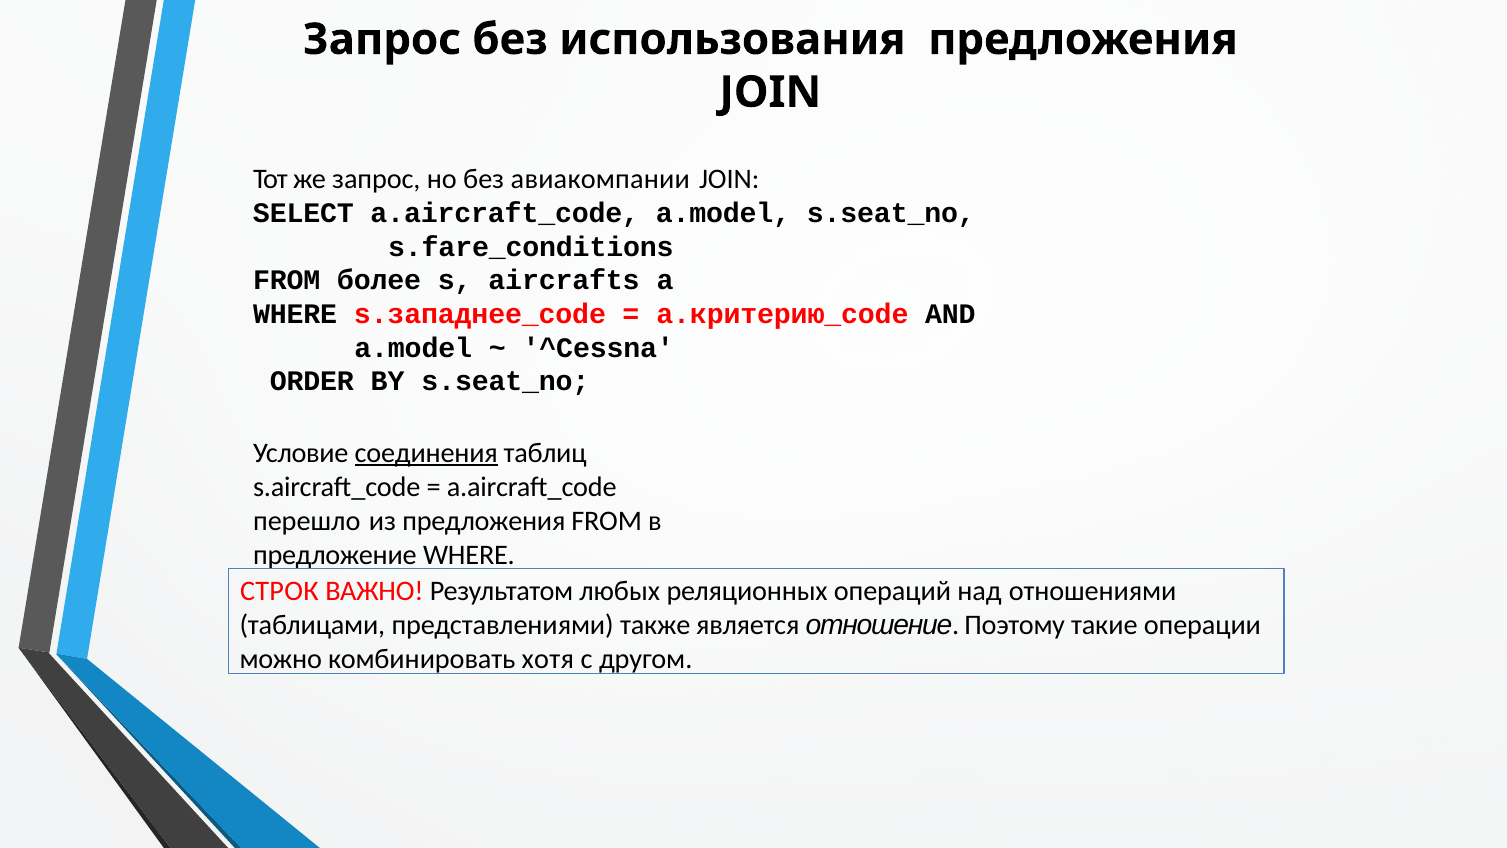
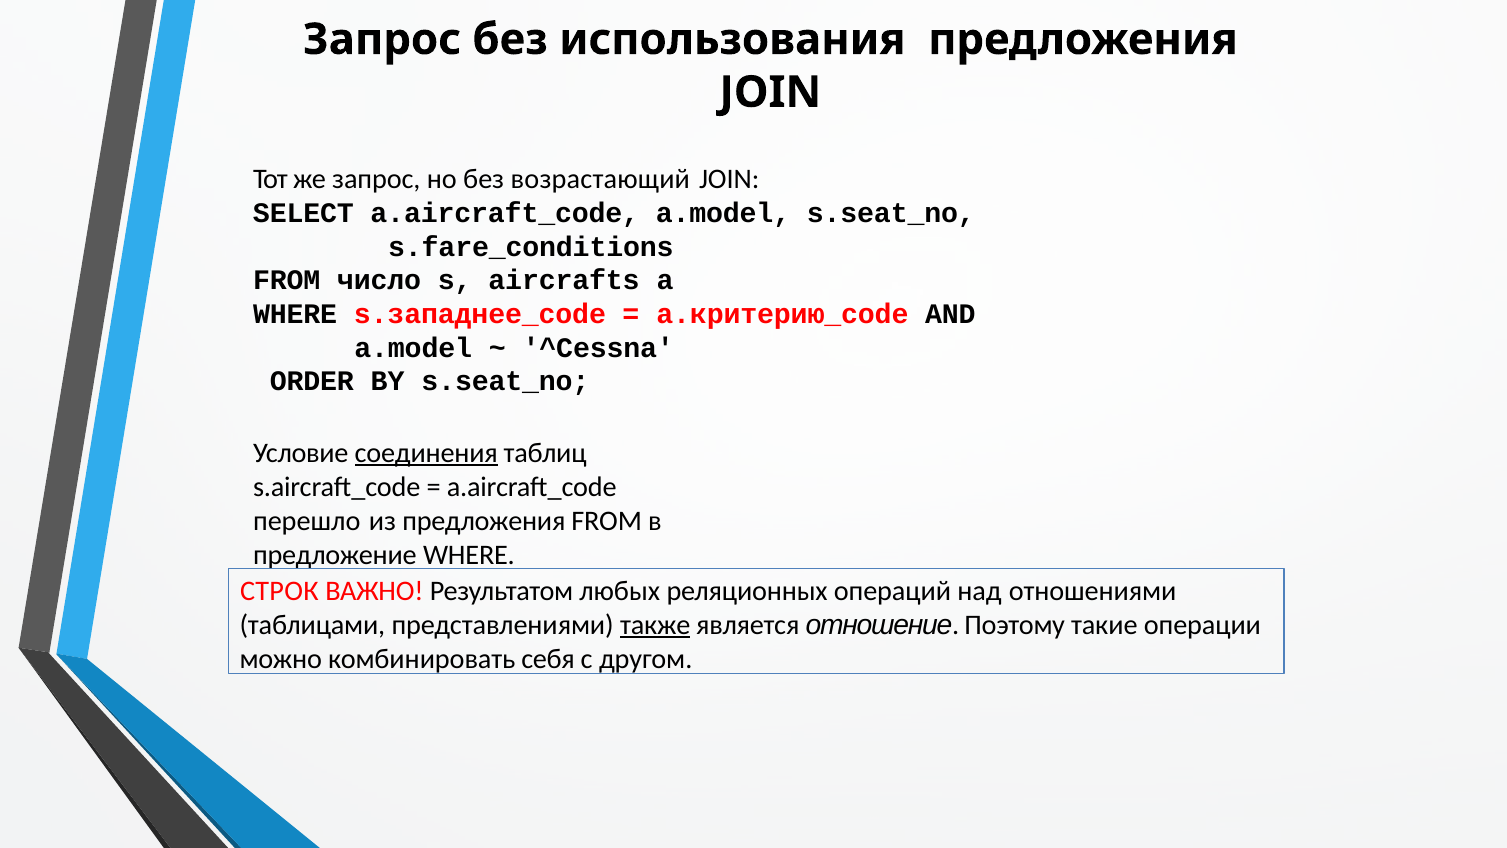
авиакомпании: авиакомпании -> возрастающий (600, 179)
более: более -> число (379, 280)
также underline: none -> present (655, 625)
хотя: хотя -> себя (548, 659)
